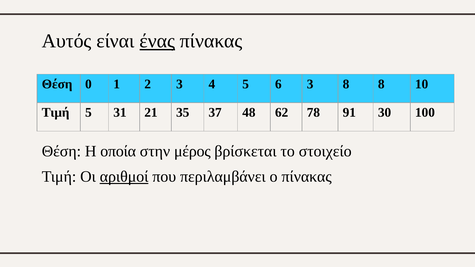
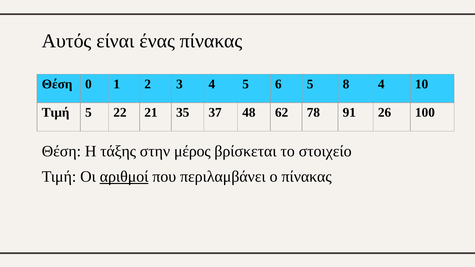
ένας underline: present -> none (157, 41)
6 3: 3 -> 5 (310, 84)
8 8: 8 -> 4 (381, 84)
31: 31 -> 22 (120, 113)
30: 30 -> 26 (385, 113)
οποία: οποία -> τάξης (118, 151)
